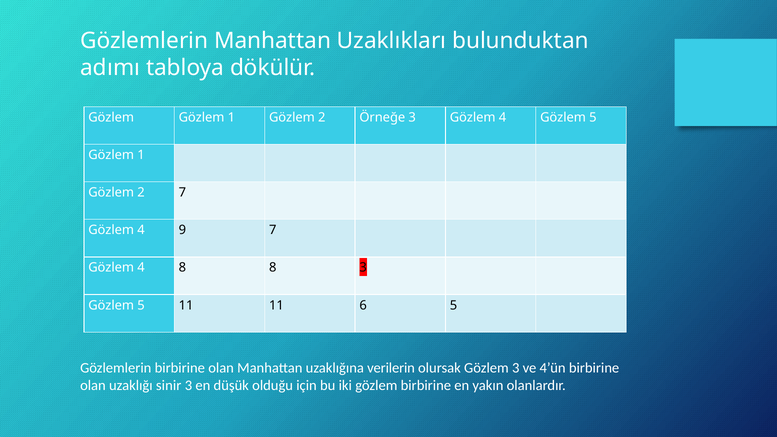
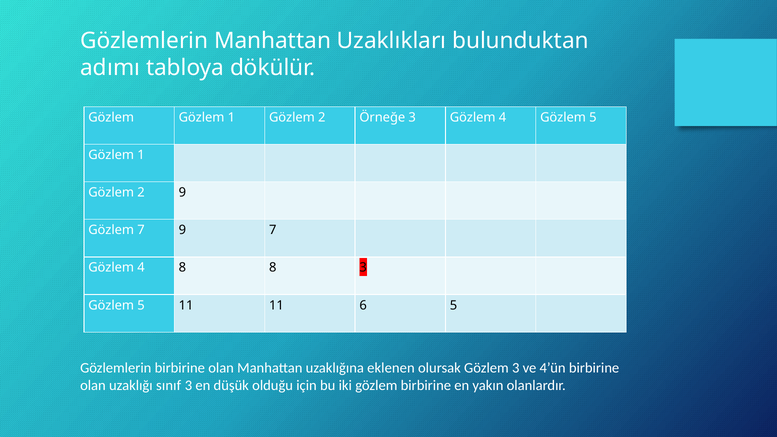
2 7: 7 -> 9 (182, 193)
4: 4 -> 7 (141, 230)
verilerin: verilerin -> eklenen (391, 368)
sinir: sinir -> sınıf (169, 386)
